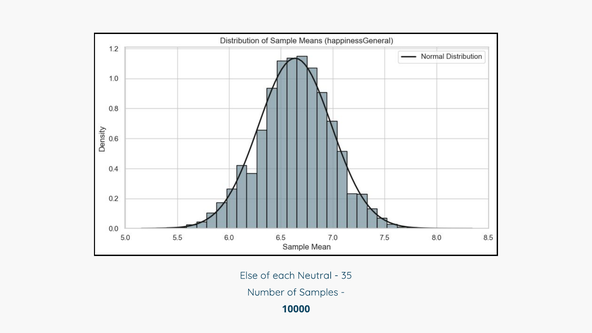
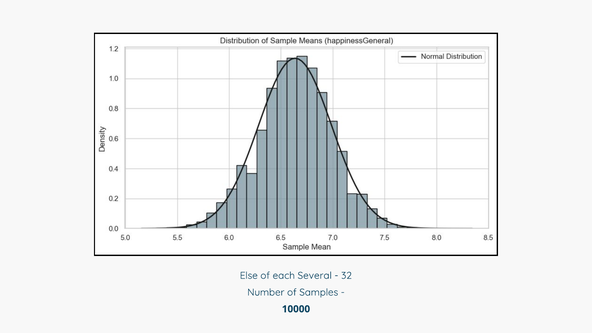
Neutral: Neutral -> Several (315, 276)
35: 35 -> 32 (347, 276)
